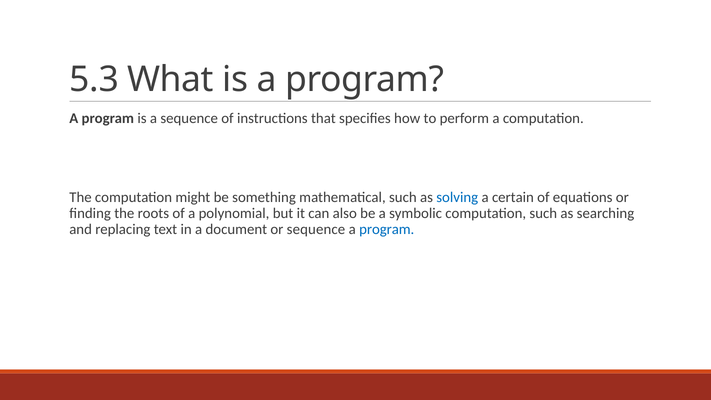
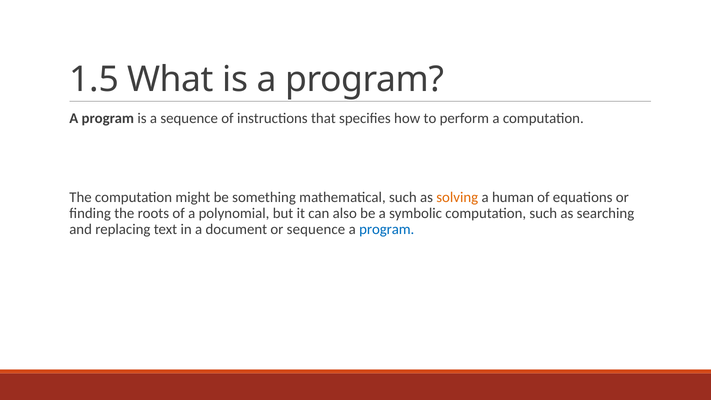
5.3: 5.3 -> 1.5 (94, 80)
solving colour: blue -> orange (457, 197)
certain: certain -> human (513, 197)
